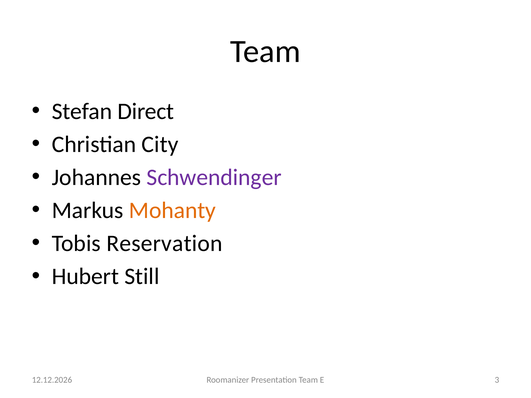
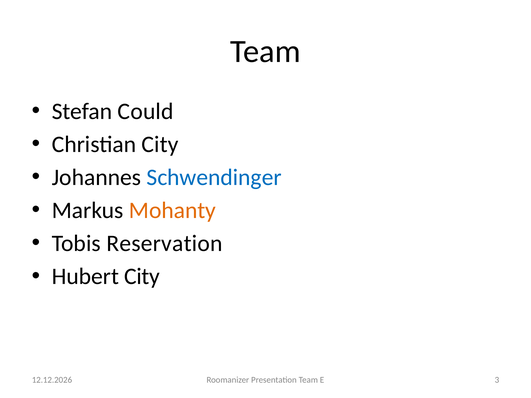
Direct: Direct -> Could (146, 111)
Schwendinger colour: purple -> blue (214, 177)
Hubert Still: Still -> City (142, 277)
